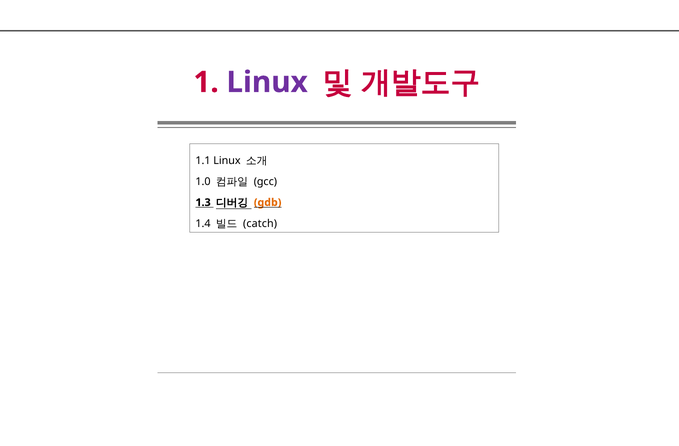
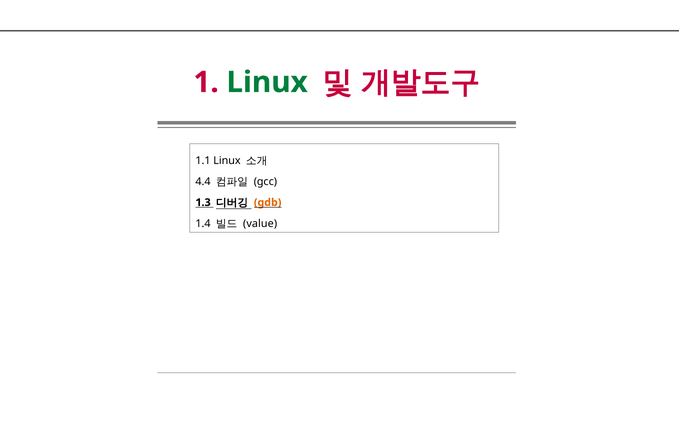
Linux colour: purple -> green (267, 82)
1.0: 1.0 -> 4.4 (203, 181)
catch: catch -> value (260, 223)
